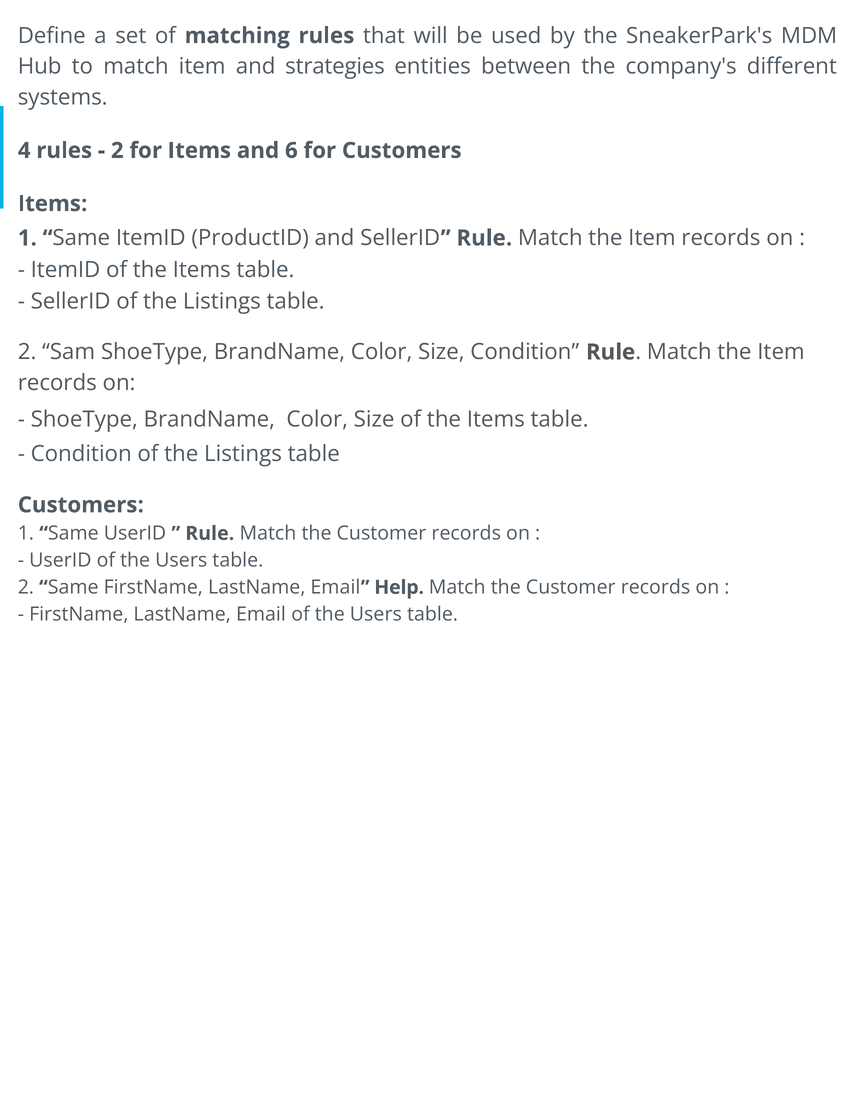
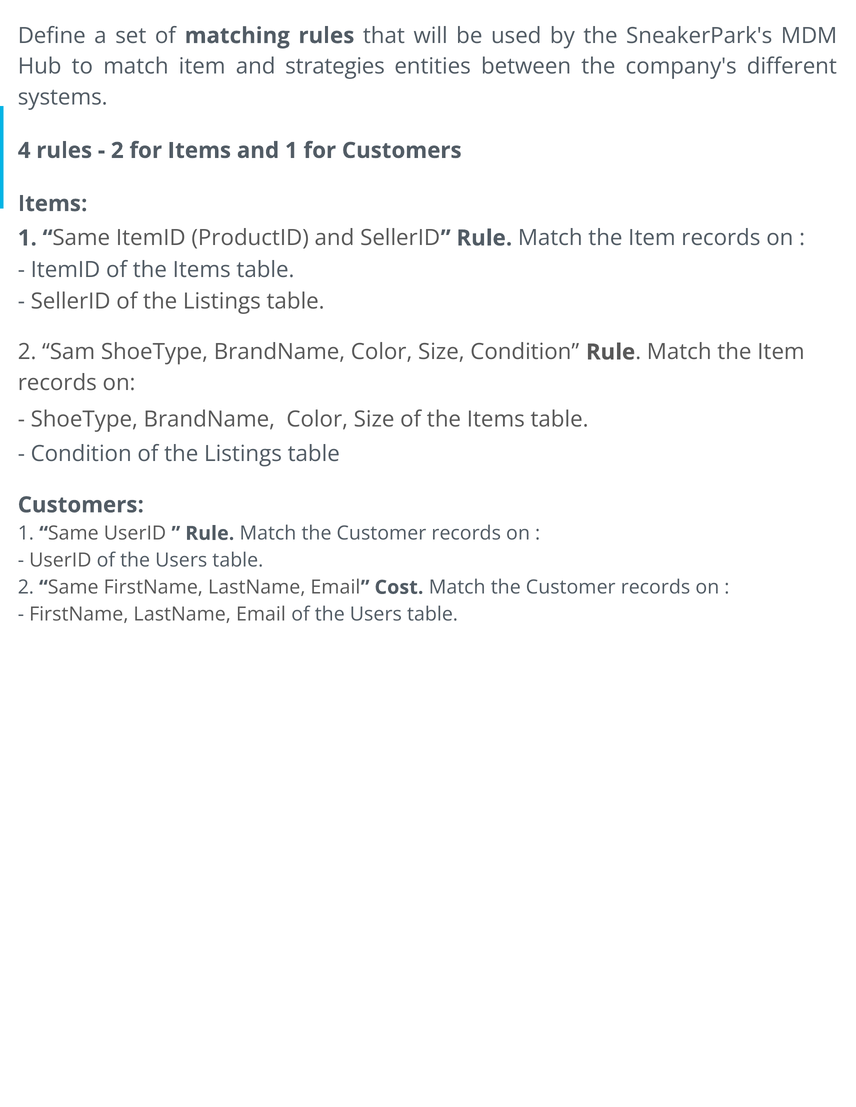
and 6: 6 -> 1 (291, 151)
Help: Help -> Cost (399, 588)
